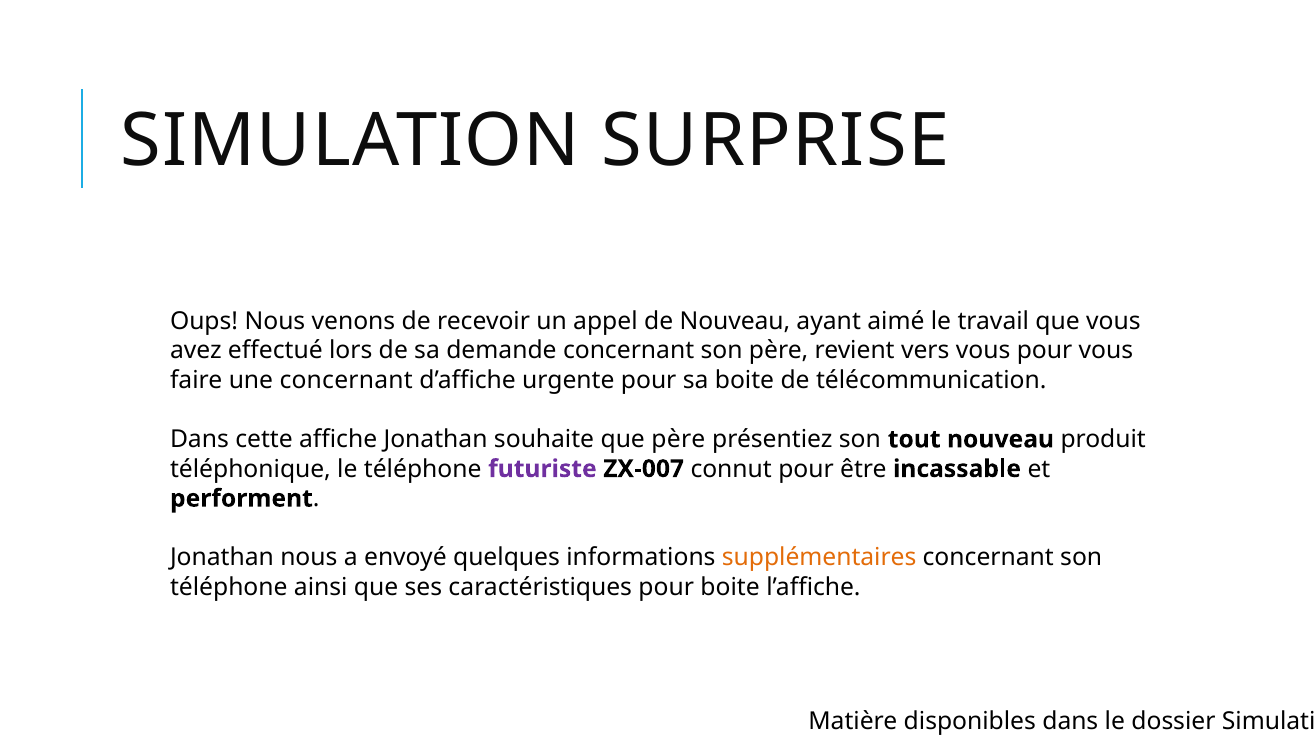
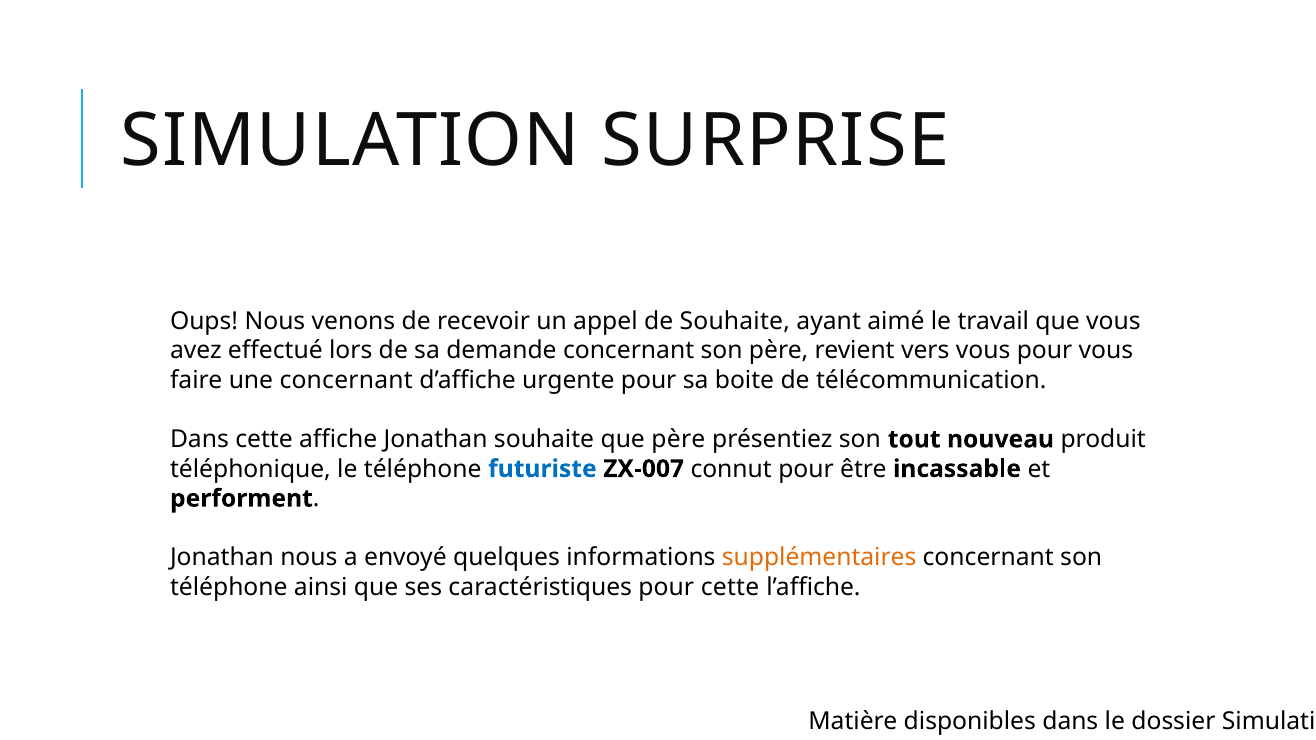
de Nouveau: Nouveau -> Souhaite (735, 321)
futuriste colour: purple -> blue (542, 469)
pour boite: boite -> cette (730, 587)
